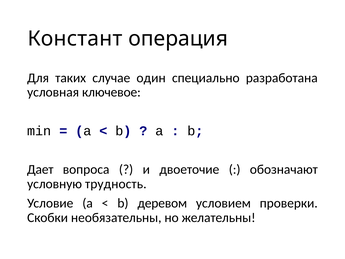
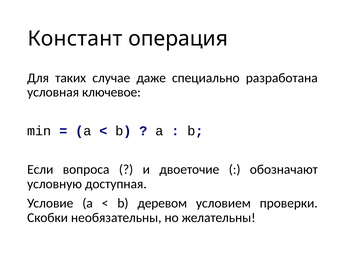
один: один -> даже (151, 78)
Дает: Дает -> Если (40, 169)
трудность: трудность -> доступная (116, 184)
